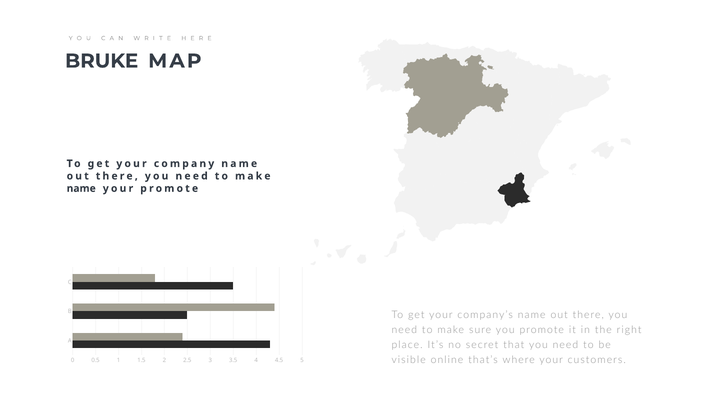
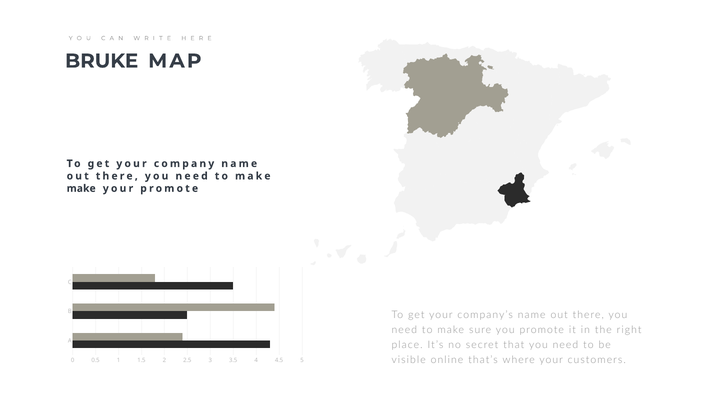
name: name -> make (81, 188)
